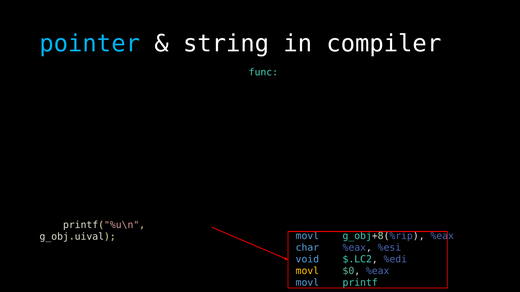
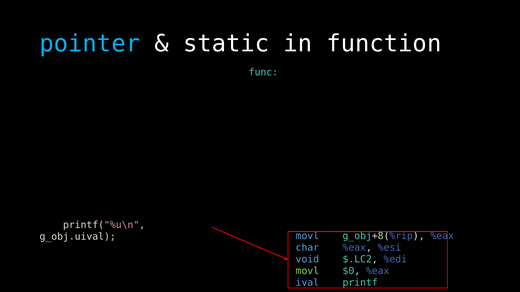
string: string -> static (226, 44)
compiler: compiler -> function (384, 44)
movl colour: yellow -> light green (307, 271)
movl: movl -> ival (307, 283)
